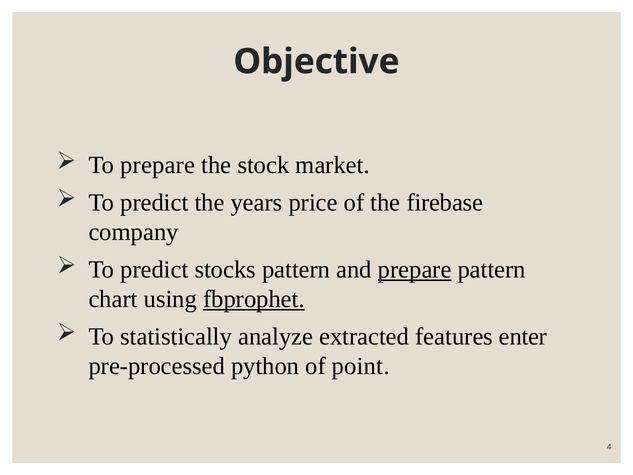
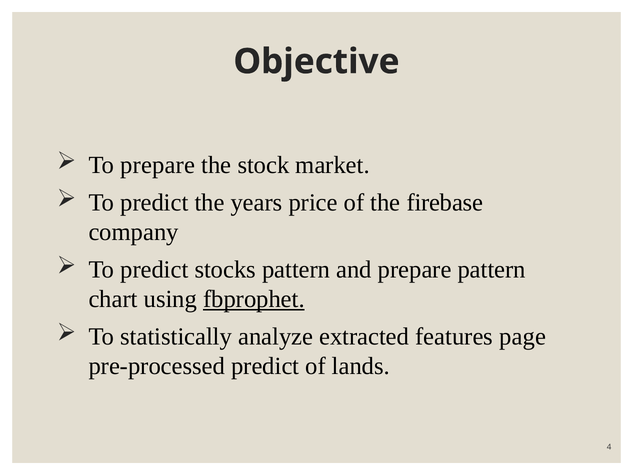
prepare underline: present -> none (415, 269)
enter: enter -> page (523, 336)
pre-processed python: python -> predict (265, 366)
point: point -> lands (361, 366)
